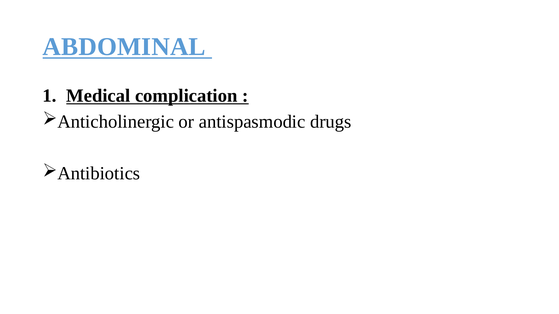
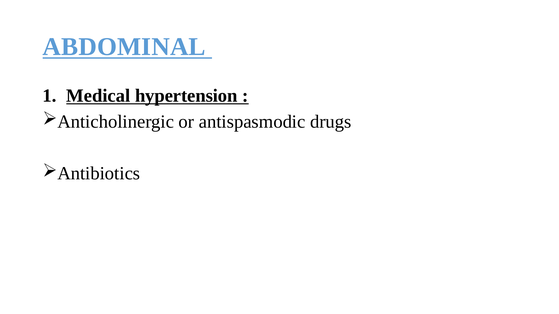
complication: complication -> hypertension (186, 96)
